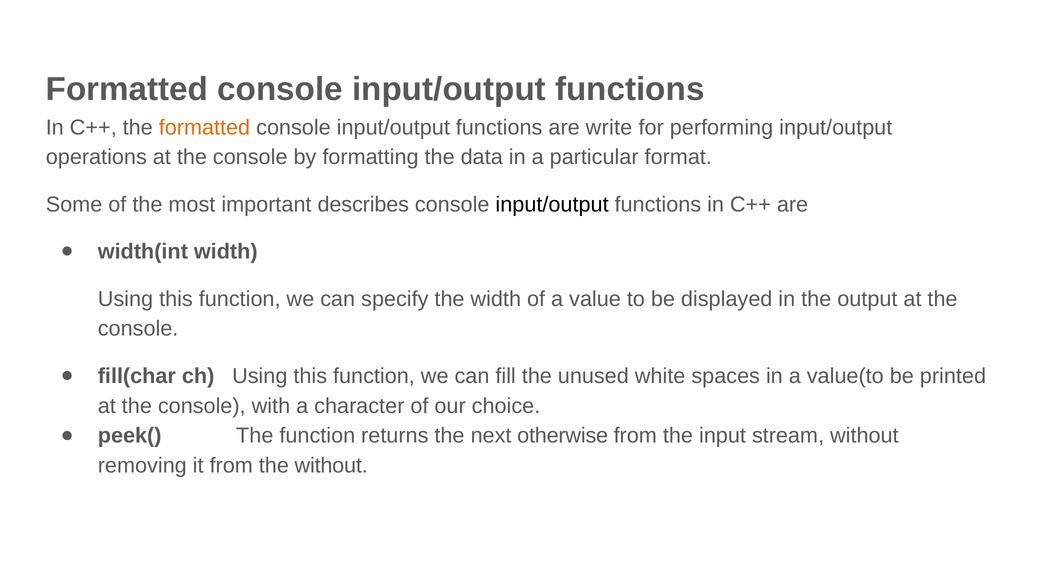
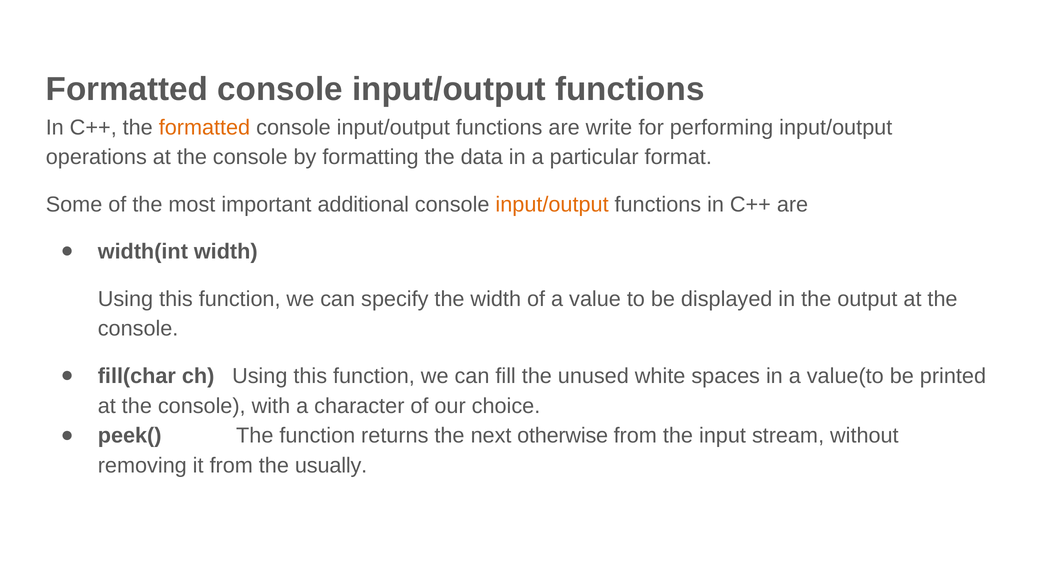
describes: describes -> additional (363, 205)
input/output colour: black -> orange (552, 205)
the without: without -> usually (331, 466)
